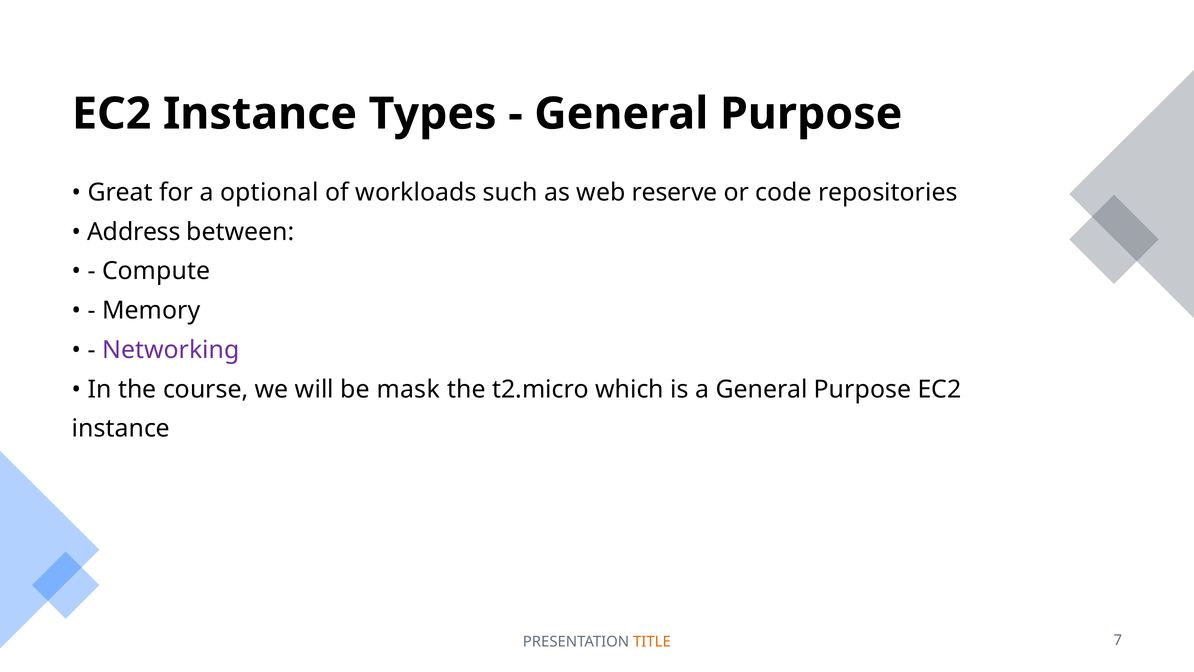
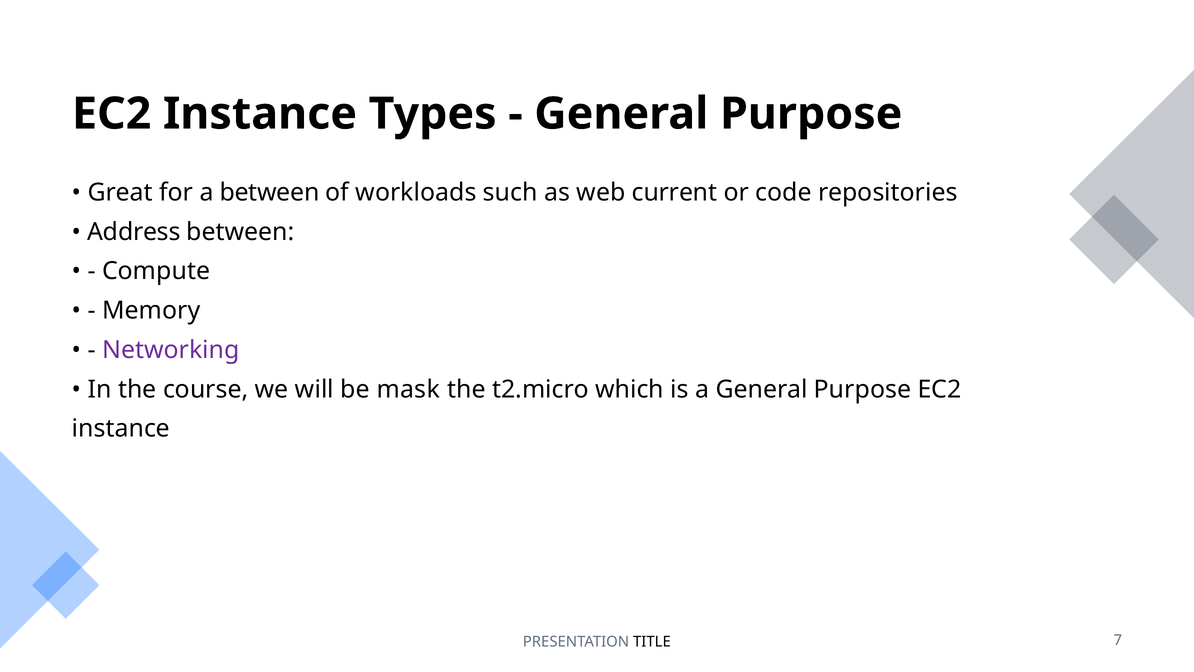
a optional: optional -> between (270, 192)
reserve: reserve -> current (675, 192)
TITLE colour: orange -> black (652, 641)
